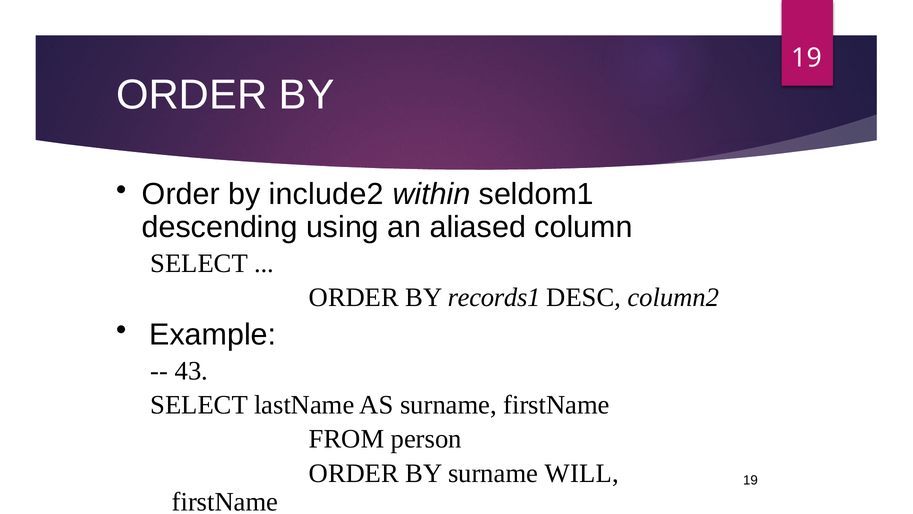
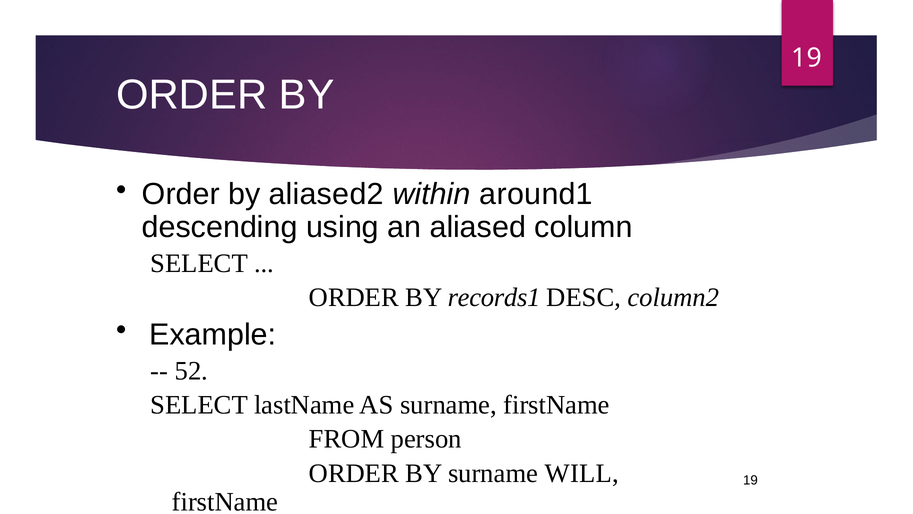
include2: include2 -> aliased2 (326, 194)
seldom1: seldom1 -> around1 (536, 194)
43: 43 -> 52 (191, 371)
